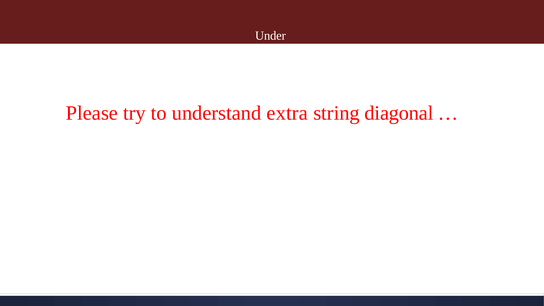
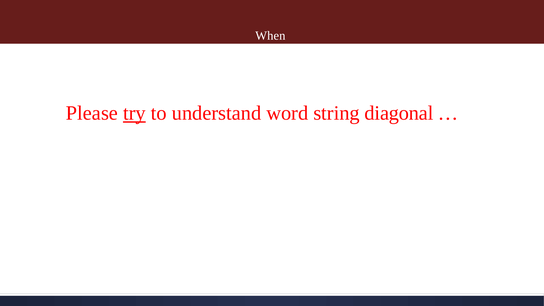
Under: Under -> When (270, 36)
try underline: none -> present (134, 113)
extra: extra -> word (287, 113)
